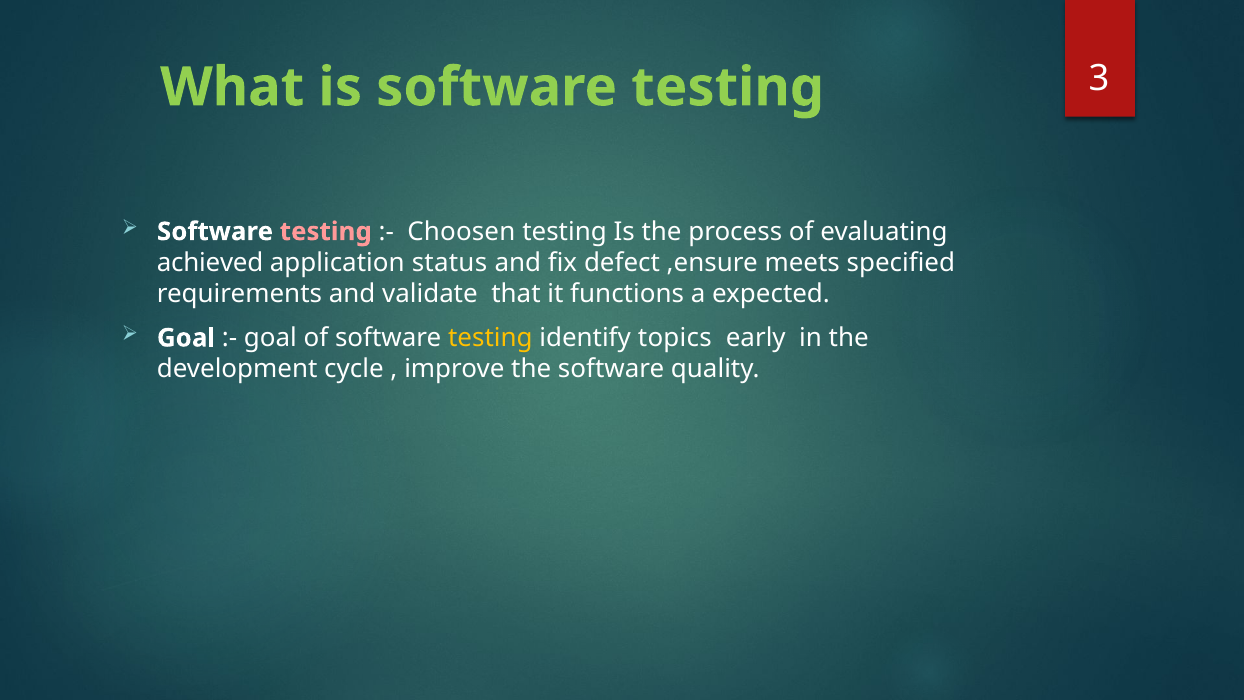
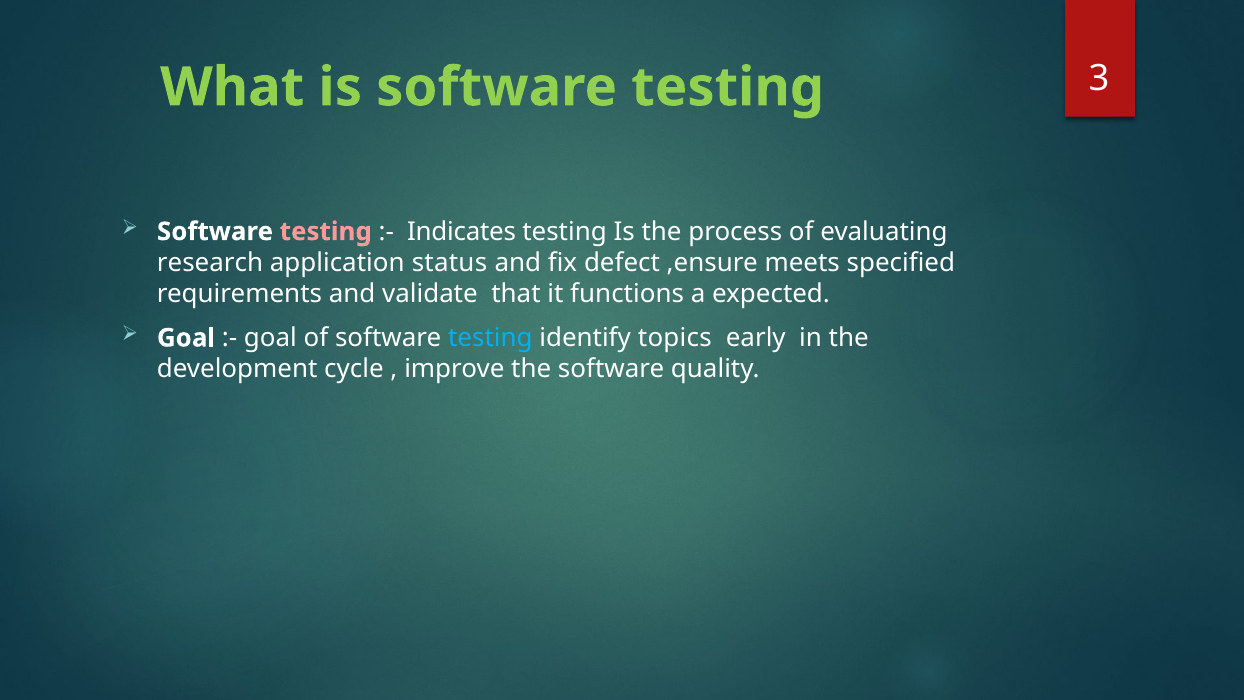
Choosen: Choosen -> Indicates (462, 232)
achieved: achieved -> research (210, 263)
testing colour: yellow -> light blue (490, 338)
